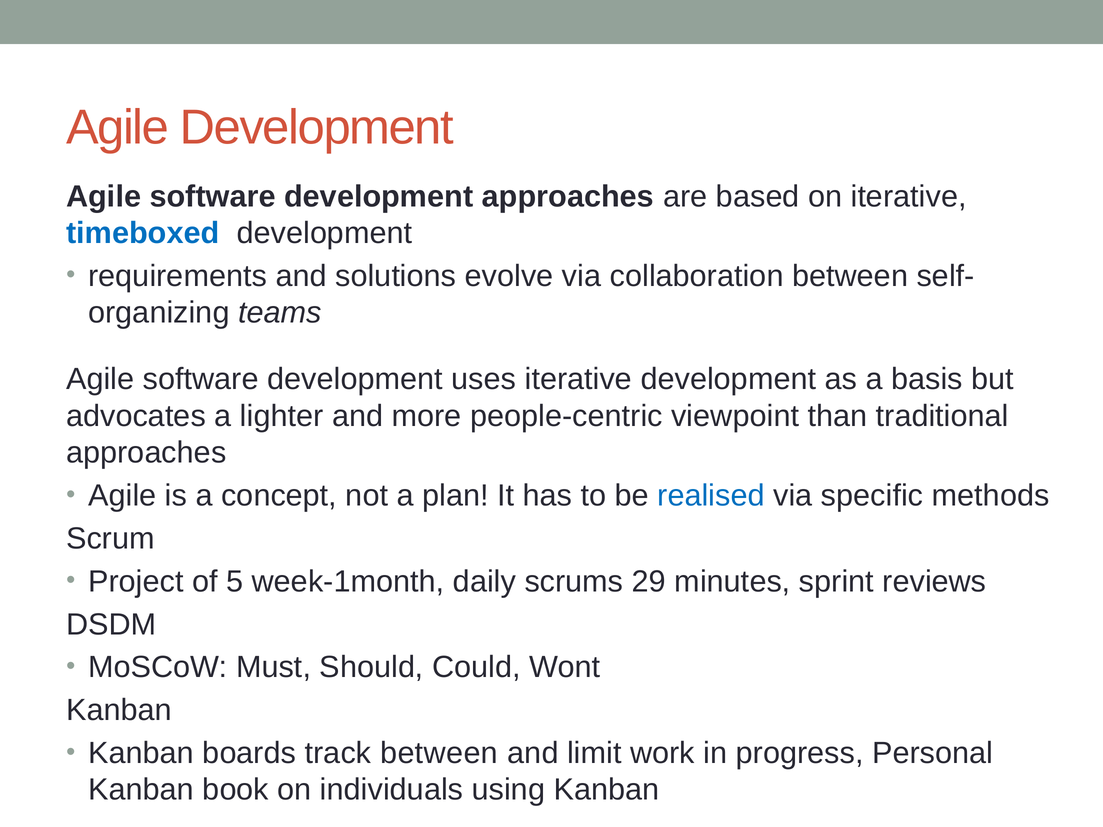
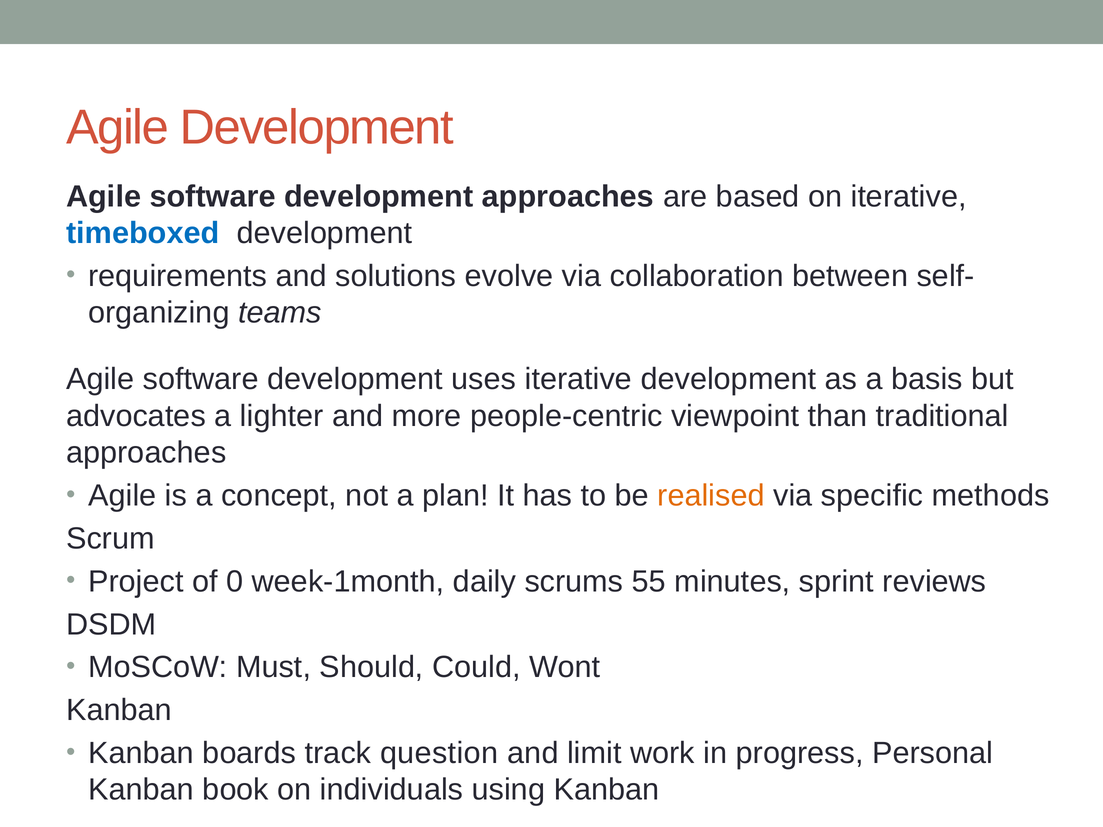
realised colour: blue -> orange (711, 496)
5: 5 -> 0 (235, 582)
29: 29 -> 55 (649, 582)
track between: between -> question (439, 753)
